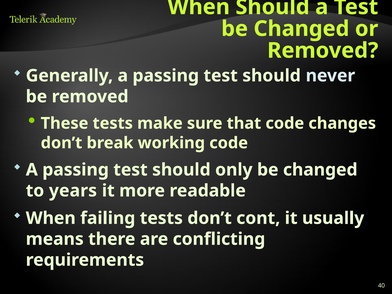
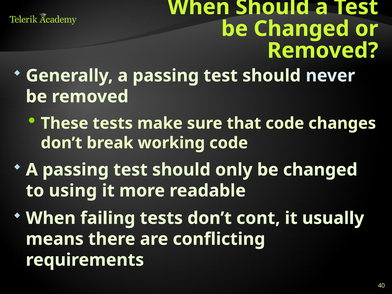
years: years -> using (73, 191)
